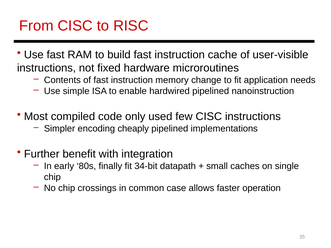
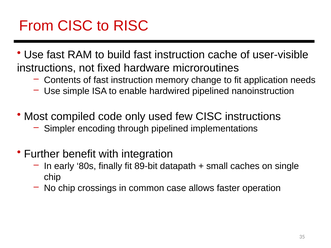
cheaply: cheaply -> through (133, 129)
34-bit: 34-bit -> 89-bit (146, 166)
